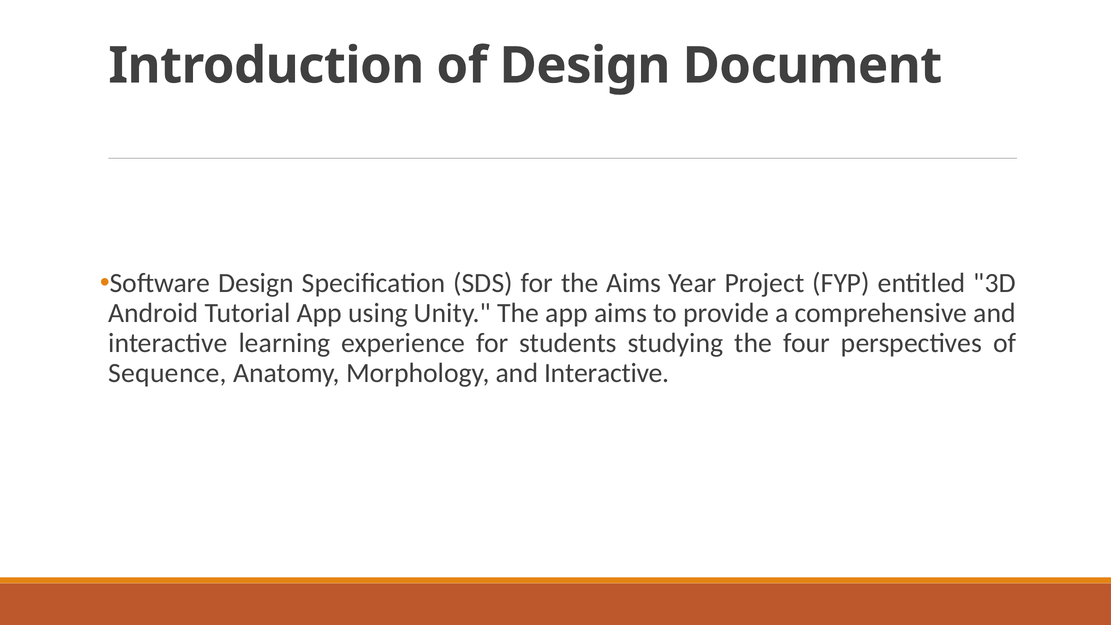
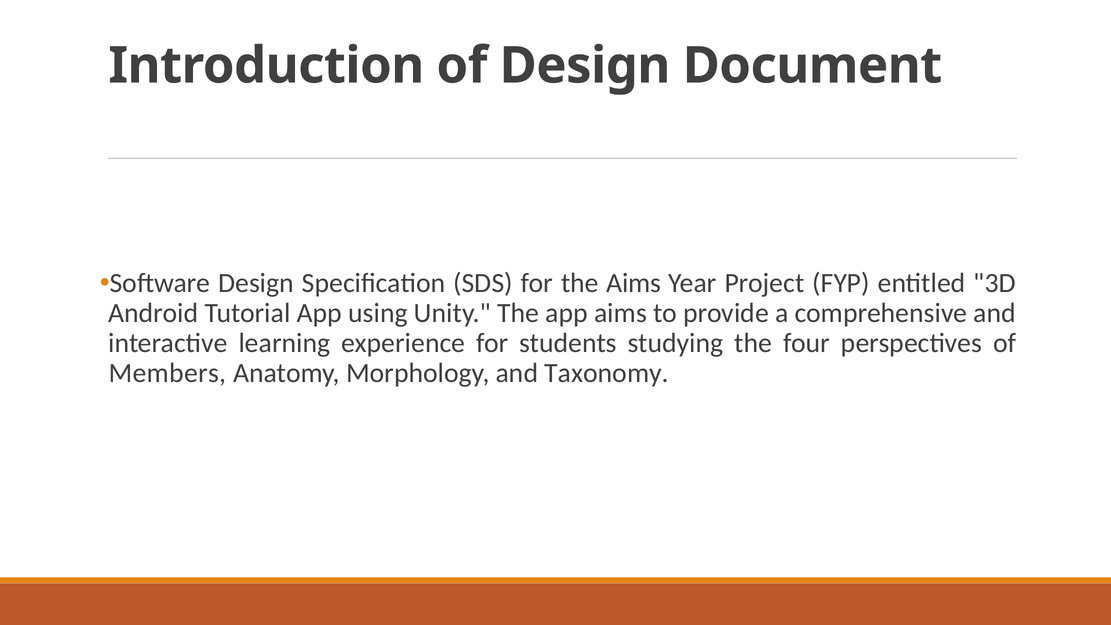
Sequence: Sequence -> Members (168, 373)
Morphology and Interactive: Interactive -> Taxonomy (607, 373)
